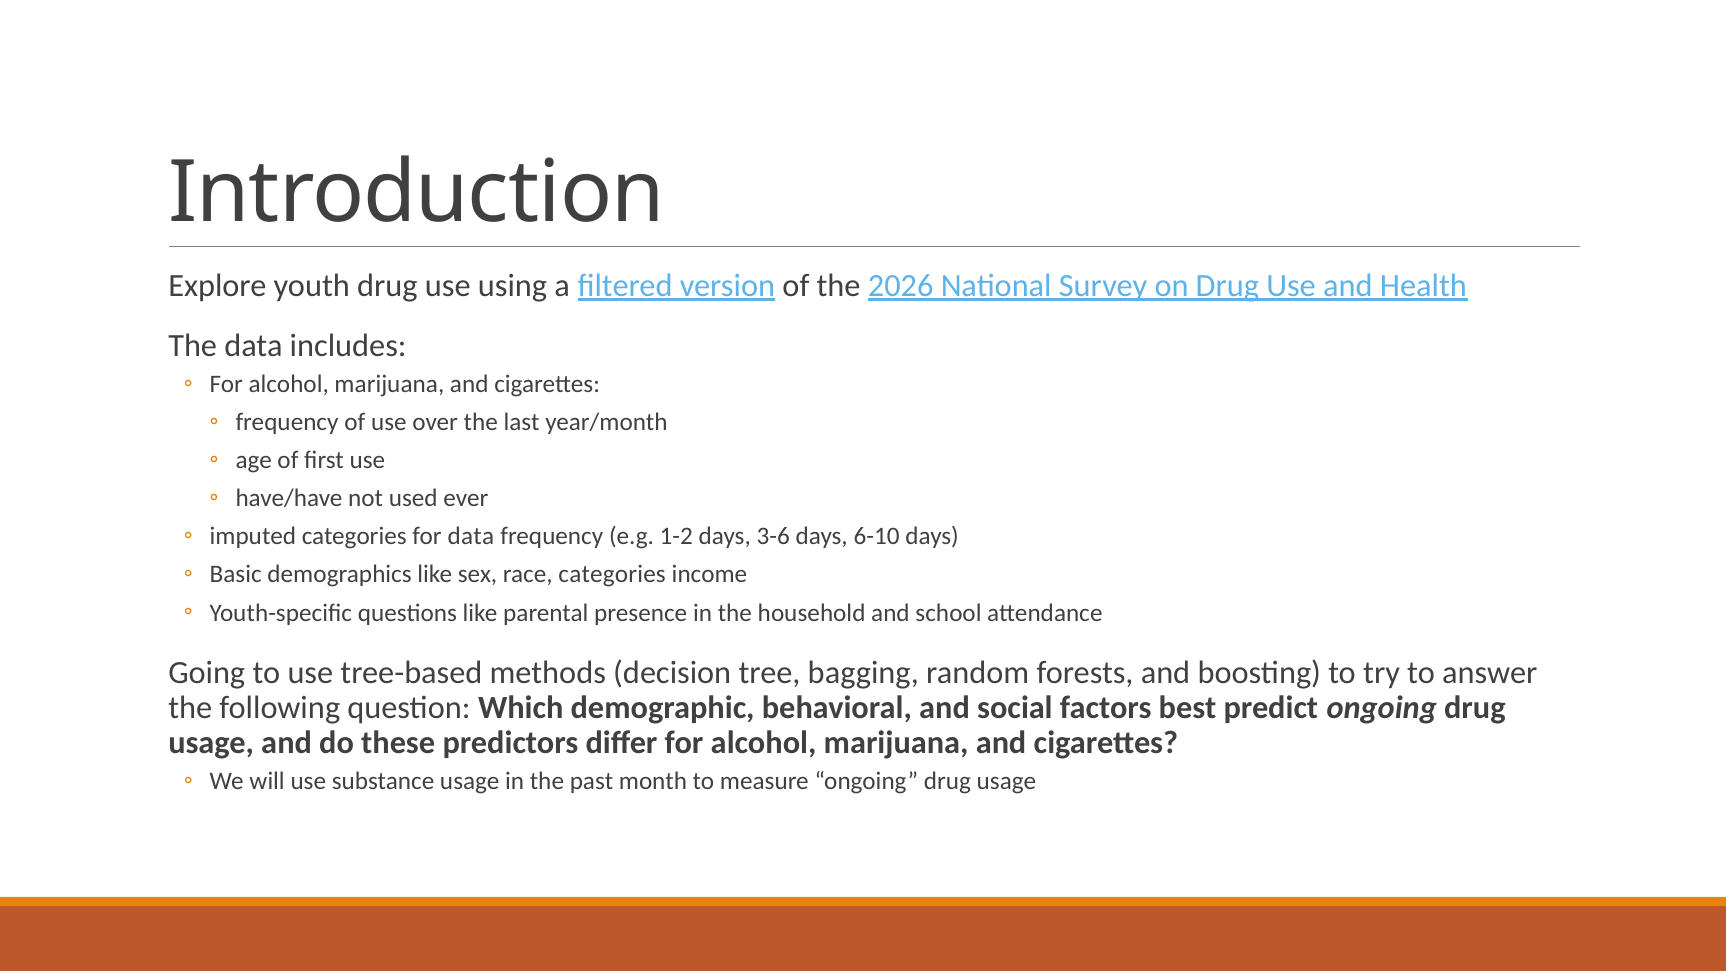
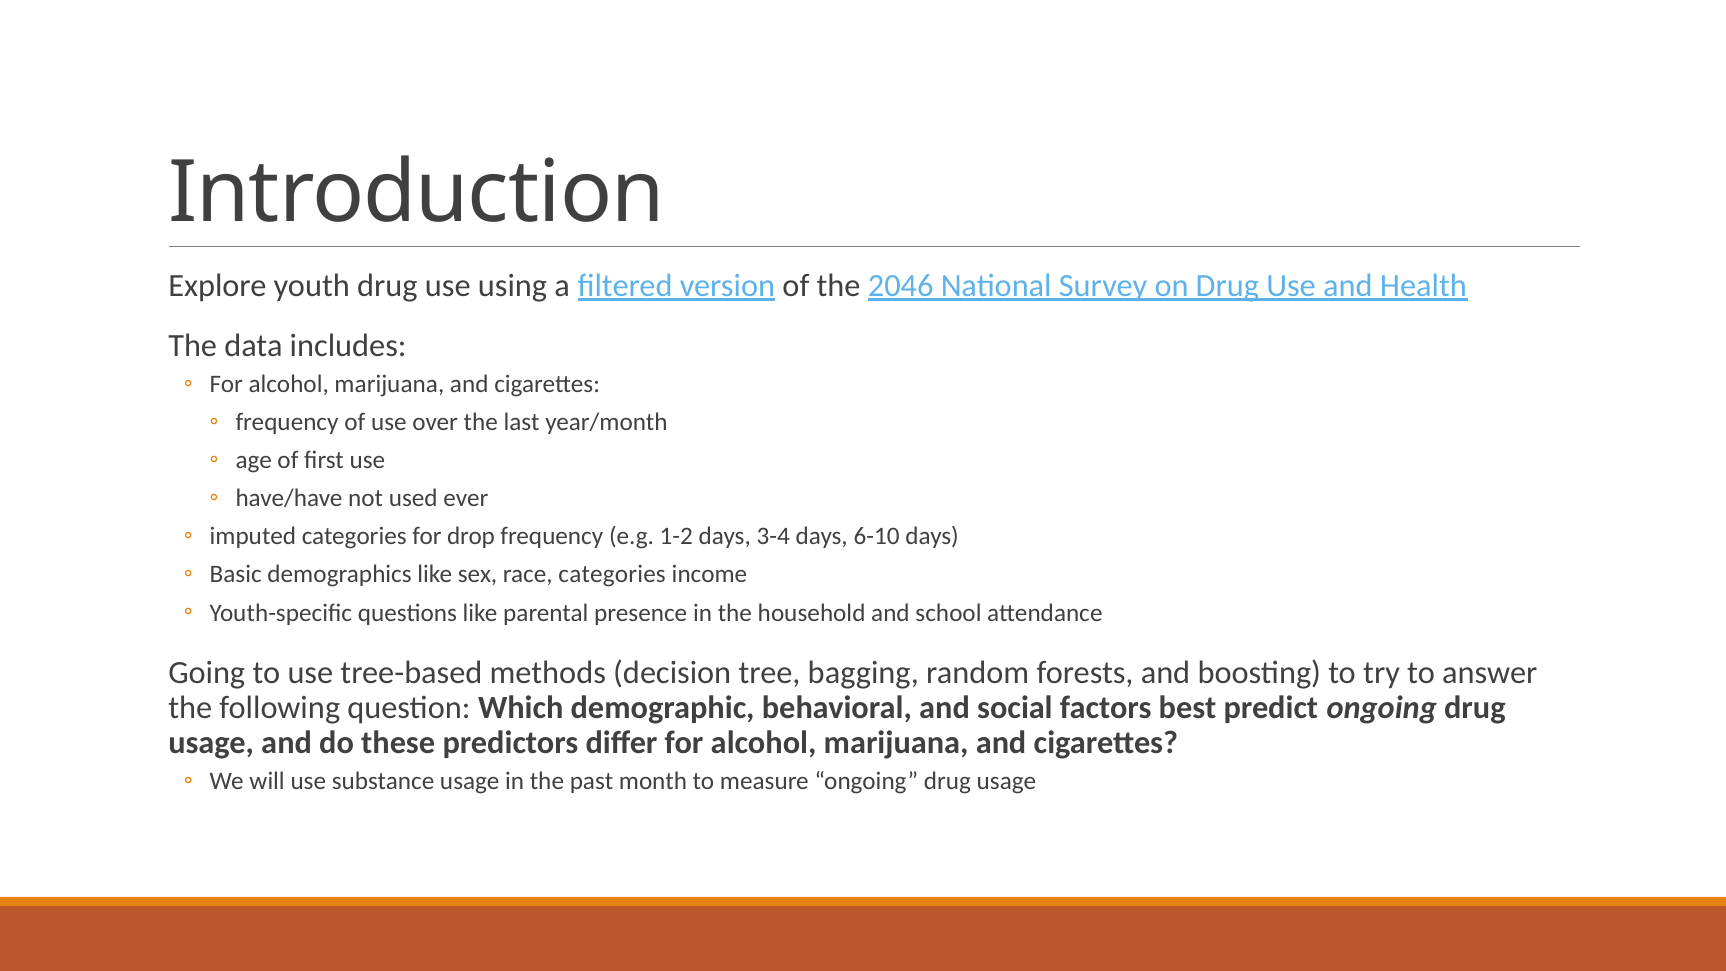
2026: 2026 -> 2046 (901, 286)
for data: data -> drop (471, 536)
3-6: 3-6 -> 3-4 (773, 536)
